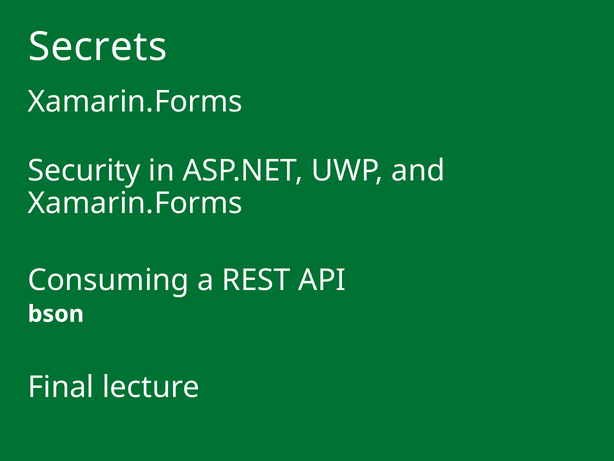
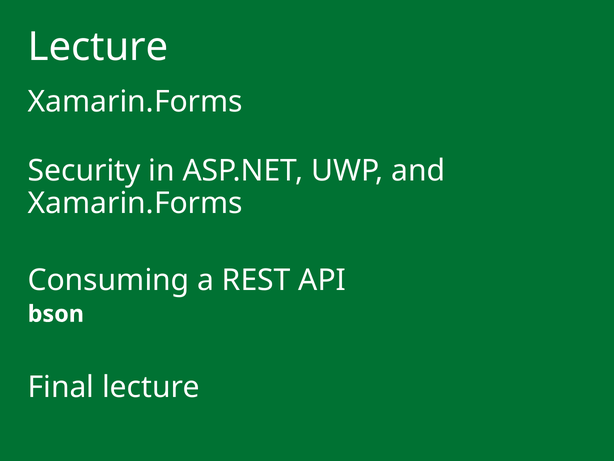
Secrets: Secrets -> Lecture (98, 47)
